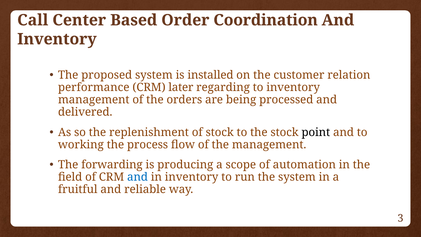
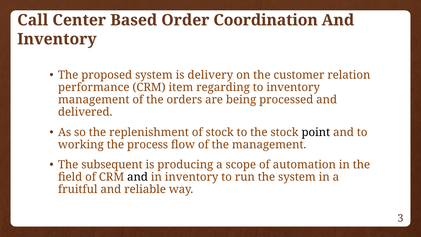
installed: installed -> delivery (210, 75)
later: later -> item (181, 87)
forwarding: forwarding -> subsequent (112, 165)
and colour: blue -> black (137, 177)
